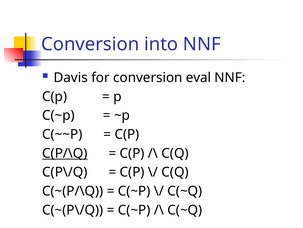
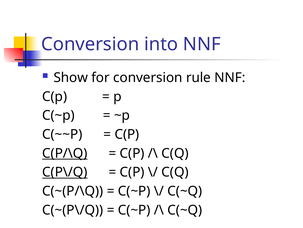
Davis: Davis -> Show (71, 77)
eval: eval -> rule (198, 77)
C(P\/Q underline: none -> present (65, 172)
